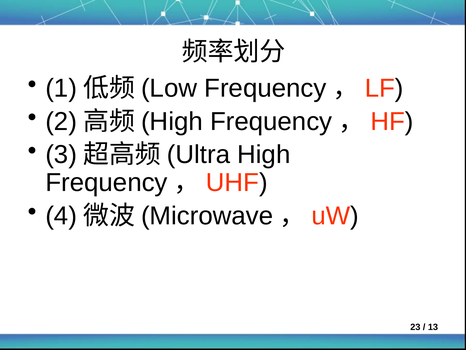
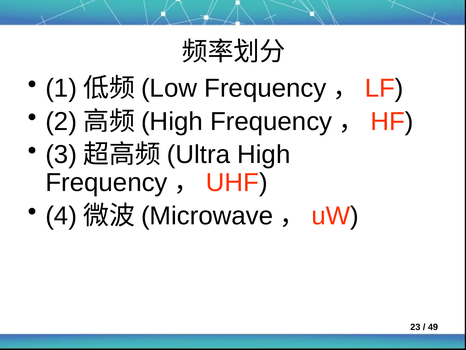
13: 13 -> 49 (433, 327)
